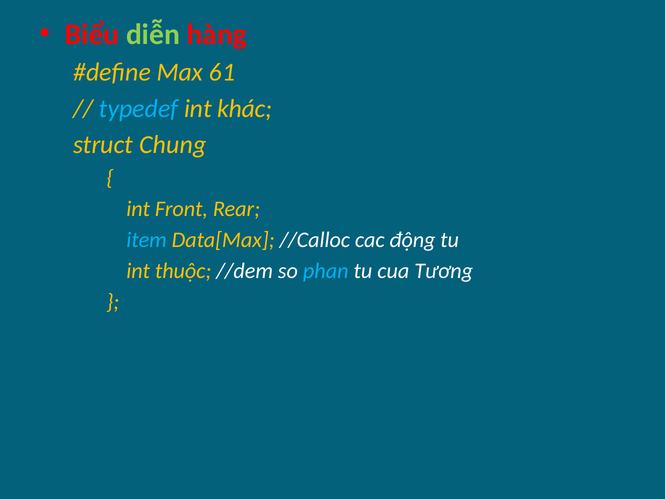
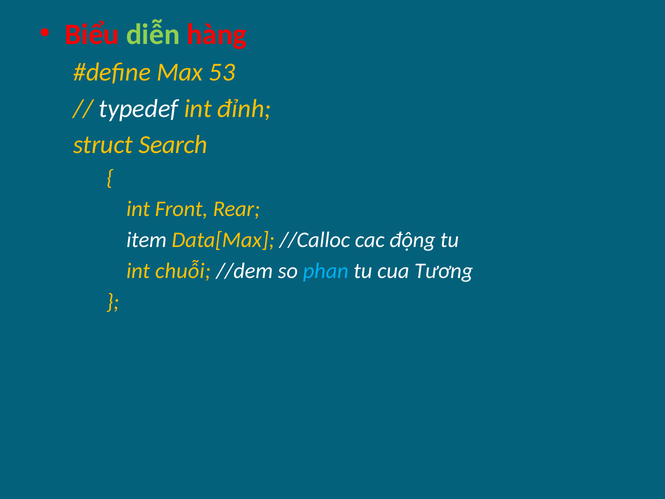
61: 61 -> 53 (222, 72)
typedef colour: light blue -> white (139, 109)
khác: khác -> đỉnh (244, 109)
Chung: Chung -> Search (173, 145)
item colour: light blue -> white (147, 240)
thuộc: thuộc -> chuỗi (183, 271)
